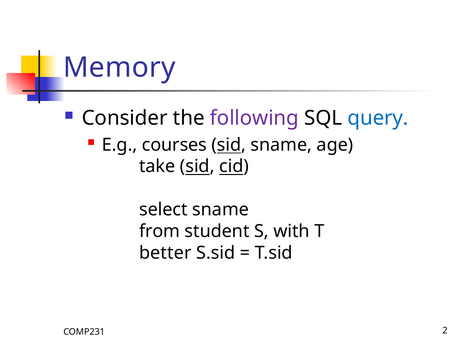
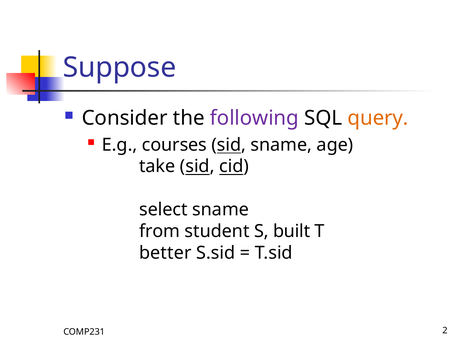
Memory: Memory -> Suppose (120, 67)
query colour: blue -> orange (378, 118)
with: with -> built (292, 231)
